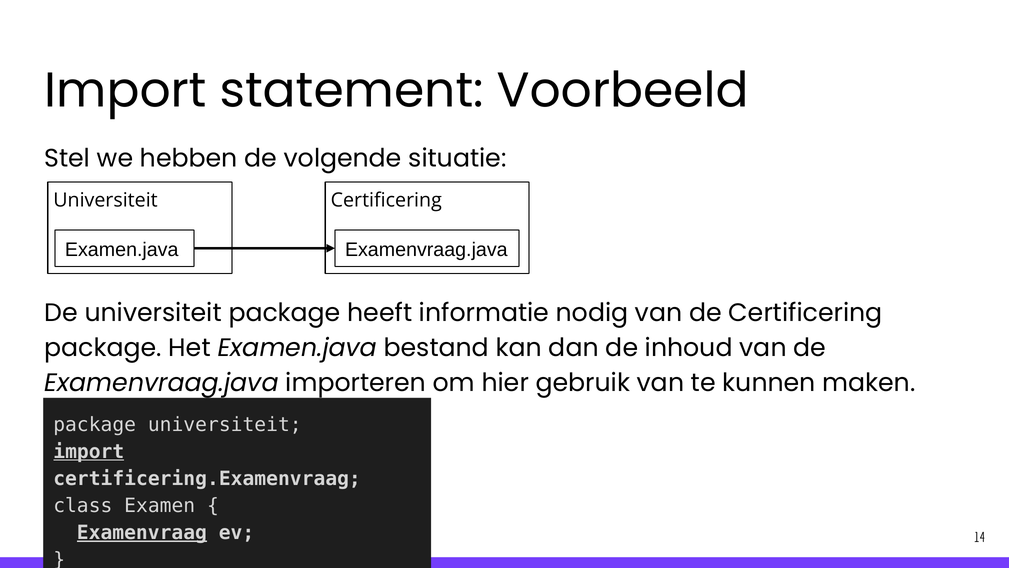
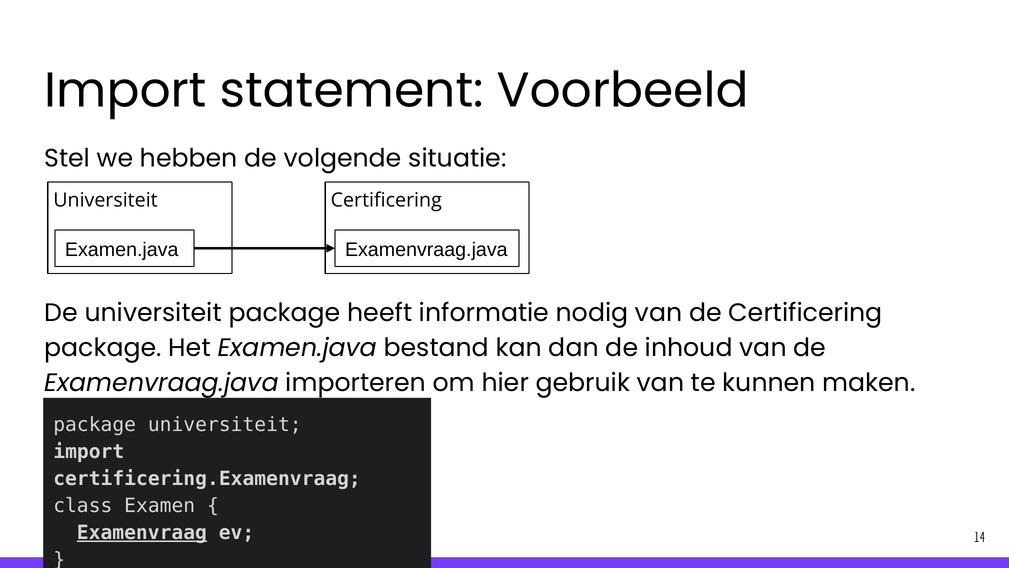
import underline: present -> none (89, 451)
